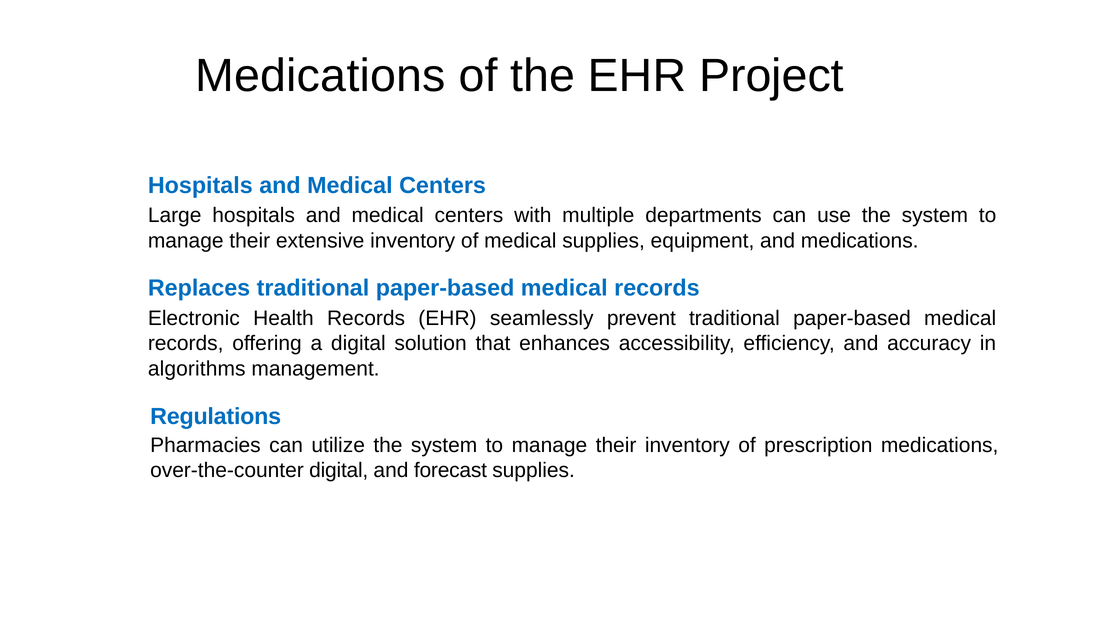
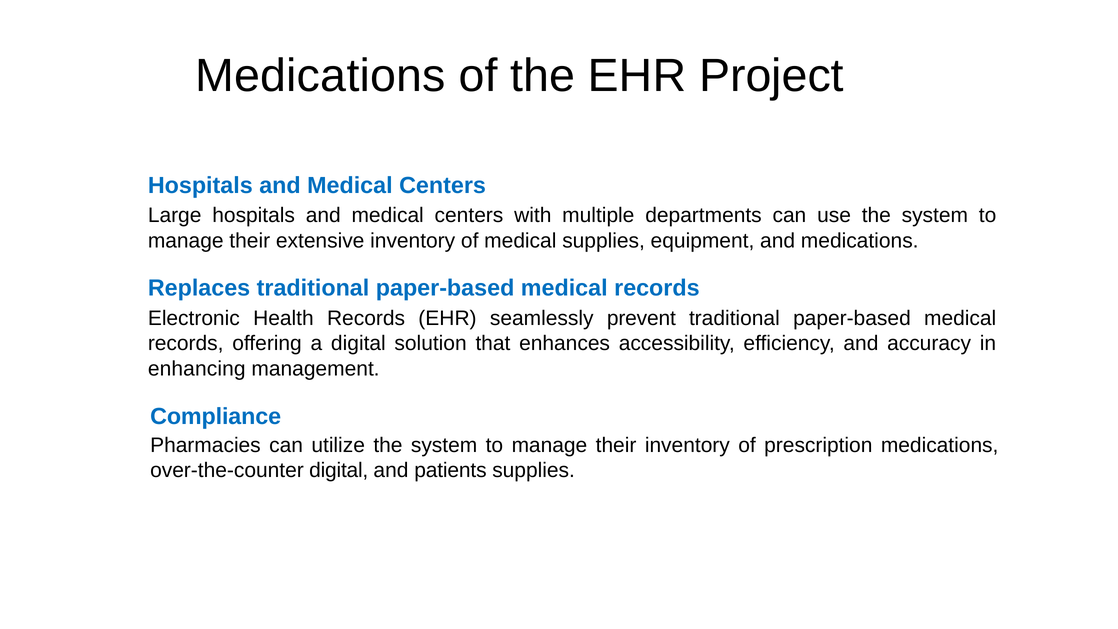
algorithms: algorithms -> enhancing (197, 369)
Regulations: Regulations -> Compliance (216, 416)
forecast: forecast -> patients (450, 470)
